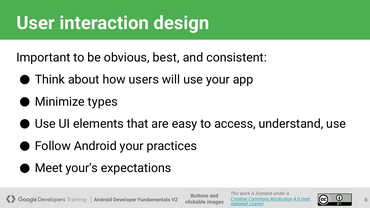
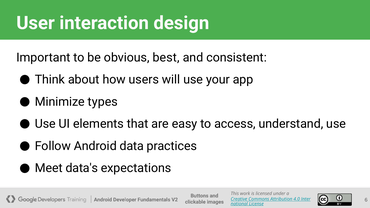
Android your: your -> data (132, 146)
your's: your's -> data's (82, 168)
